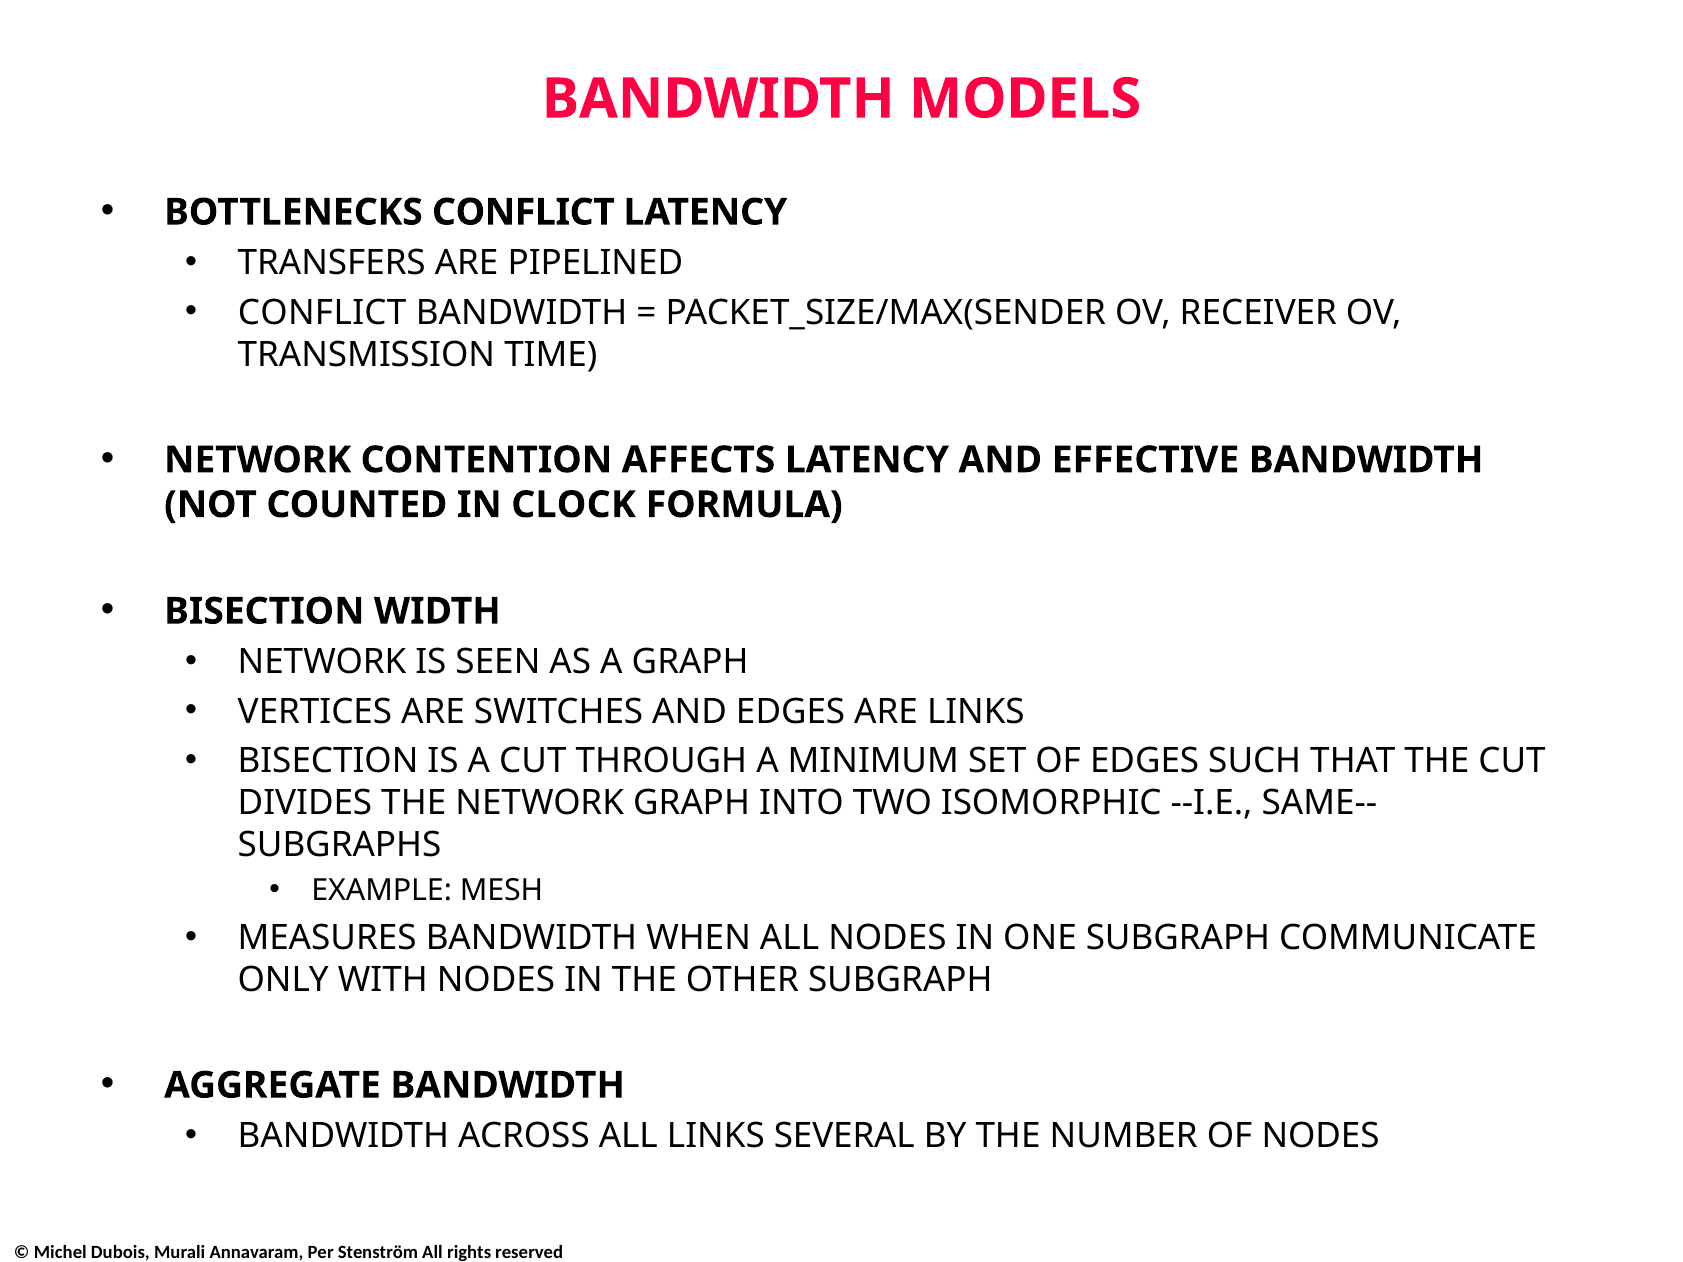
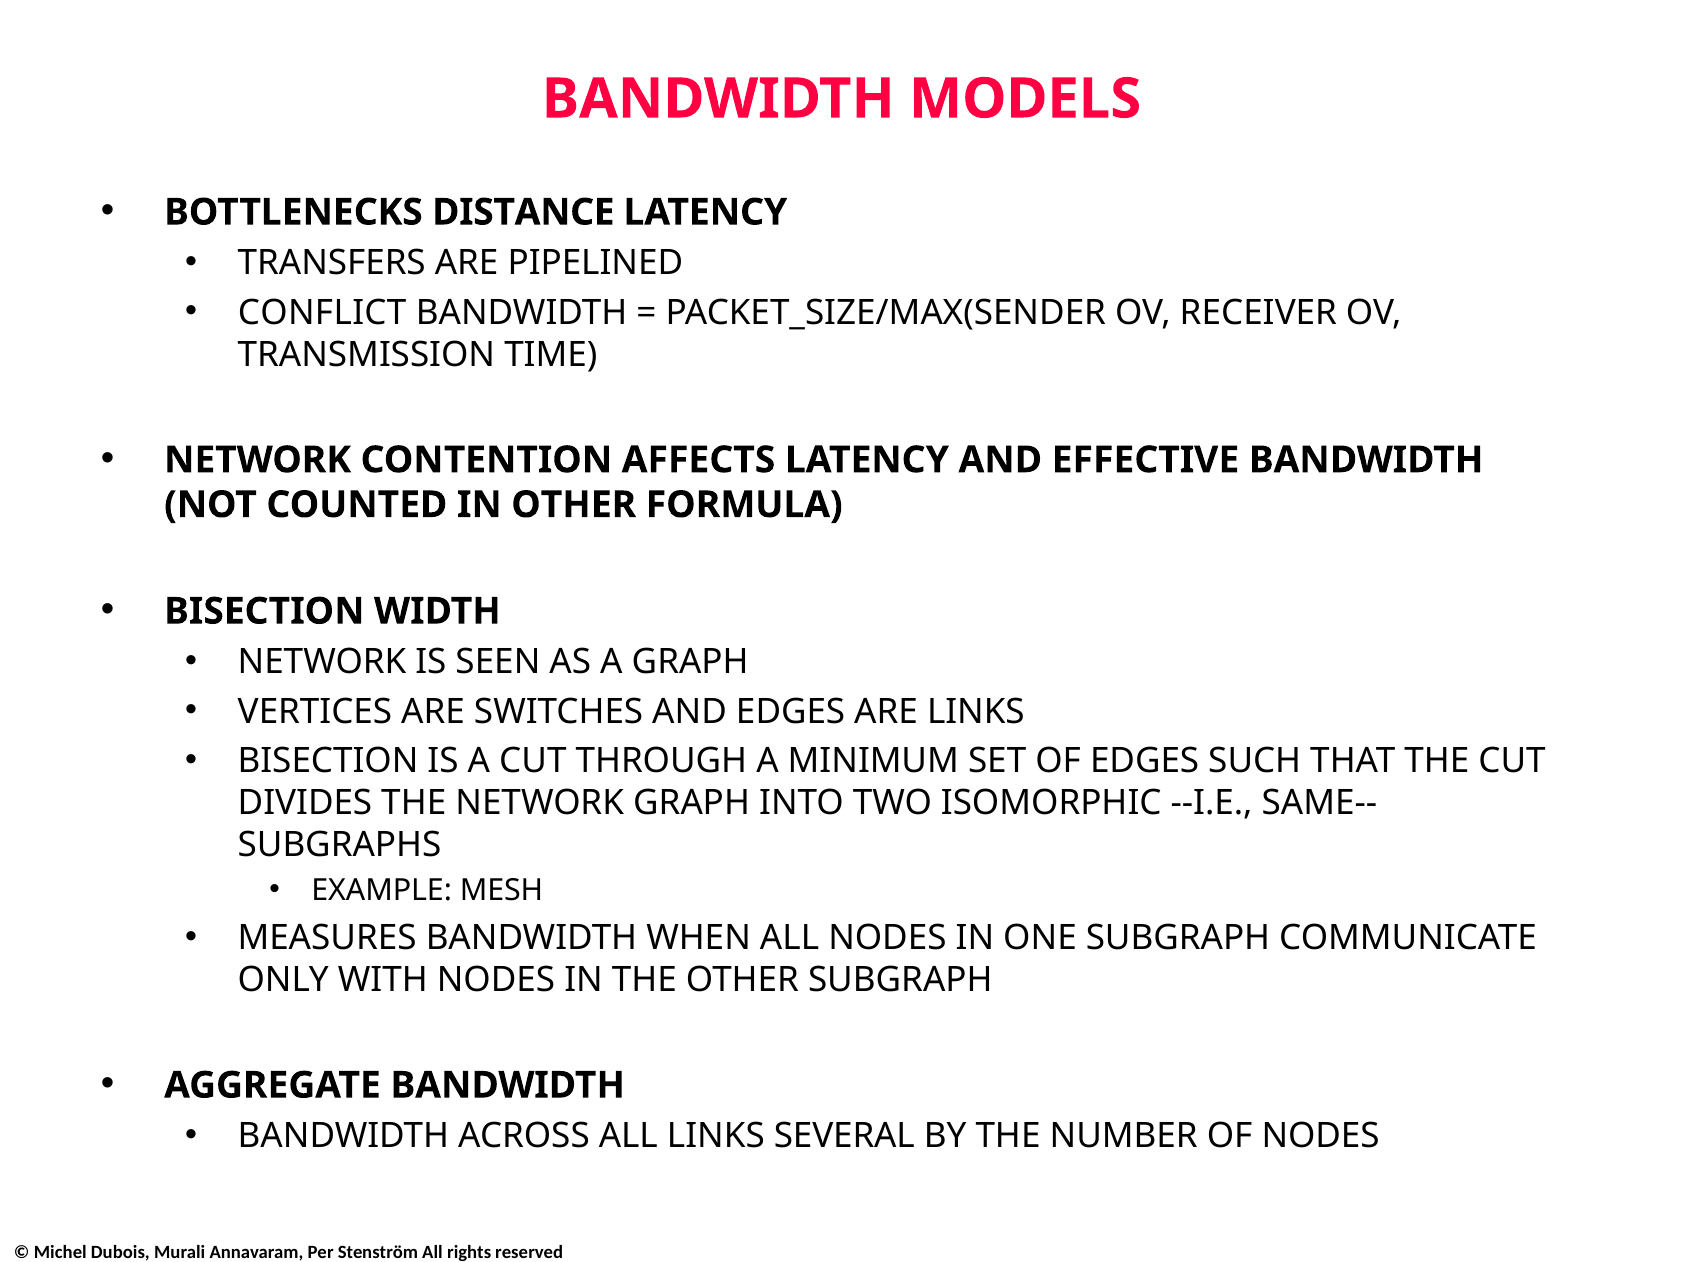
BOTTLENECKS CONFLICT: CONFLICT -> DISTANCE (523, 212)
IN CLOCK: CLOCK -> OTHER (574, 505)
